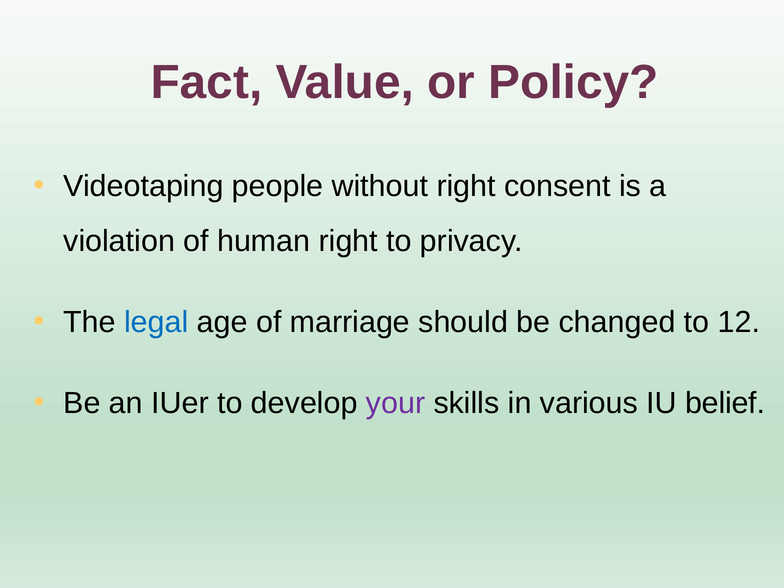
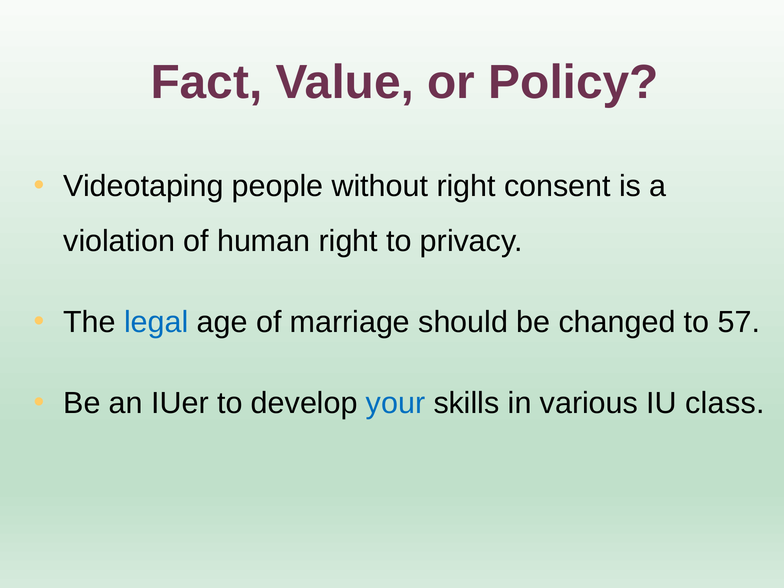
12: 12 -> 57 (739, 322)
your colour: purple -> blue (396, 403)
belief: belief -> class (725, 403)
